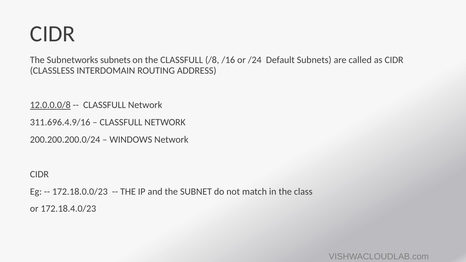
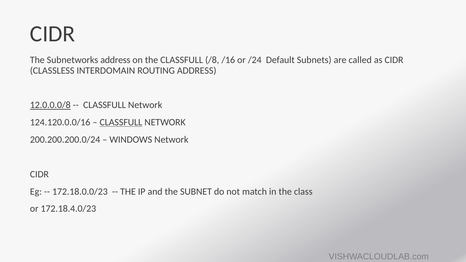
Subnetworks subnets: subnets -> address (115, 60)
311.696.4.9/16: 311.696.4.9/16 -> 124.120.0.0/16 (60, 122)
CLASSFULL underline: none -> present (121, 122)
